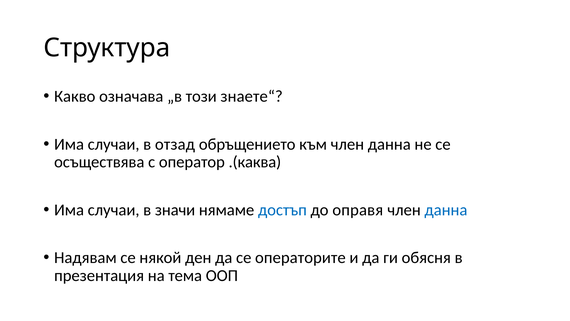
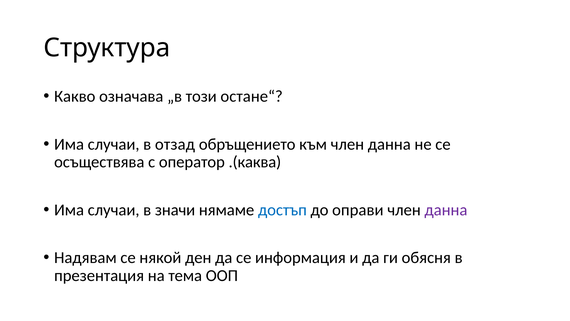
знаете“: знаете“ -> остане“ (252, 96)
оправя: оправя -> оправи (358, 210)
данна colour: blue -> purple (446, 210)
операторите: операторите -> информация (300, 257)
